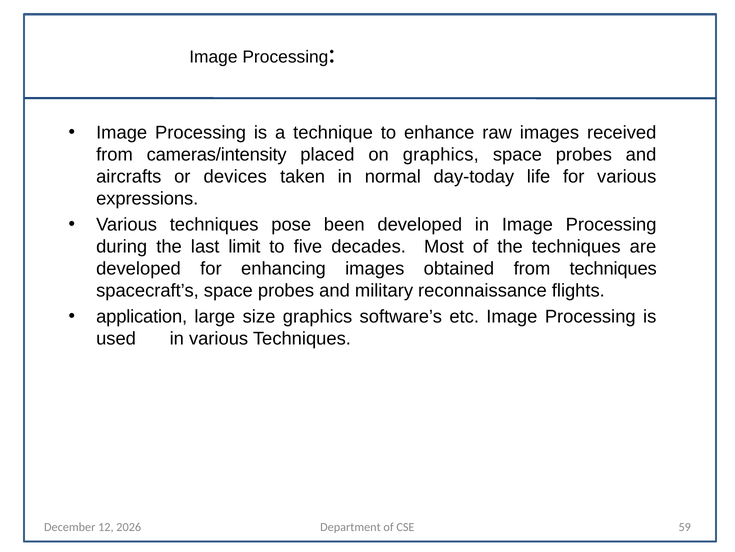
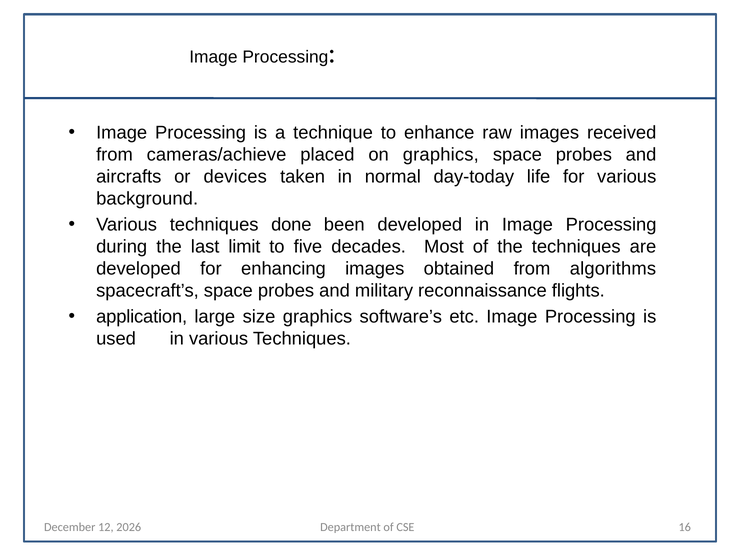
cameras/intensity: cameras/intensity -> cameras/achieve (217, 154)
expressions: expressions -> background (147, 199)
pose: pose -> done (291, 224)
from techniques: techniques -> algorithms (613, 268)
59: 59 -> 16 (685, 526)
